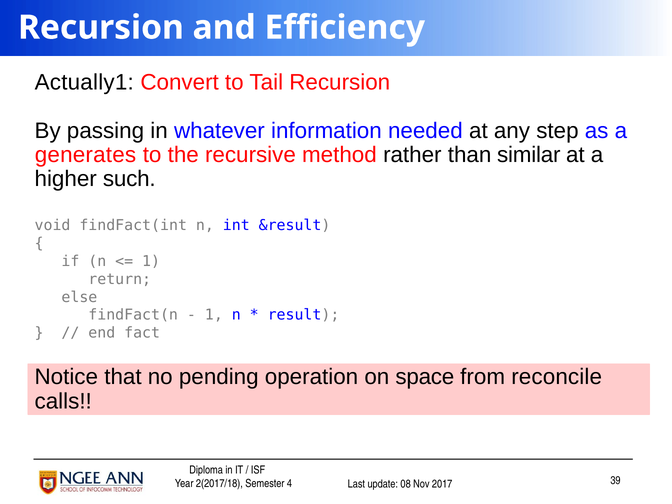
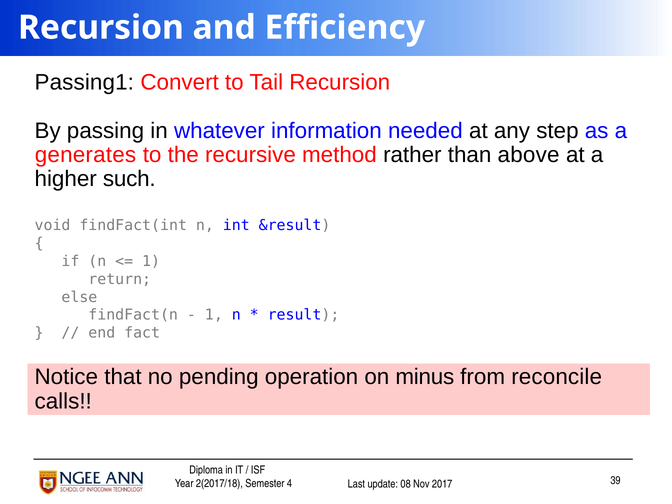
Actually1: Actually1 -> Passing1 (84, 82)
similar: similar -> above (529, 155)
space: space -> minus (425, 377)
